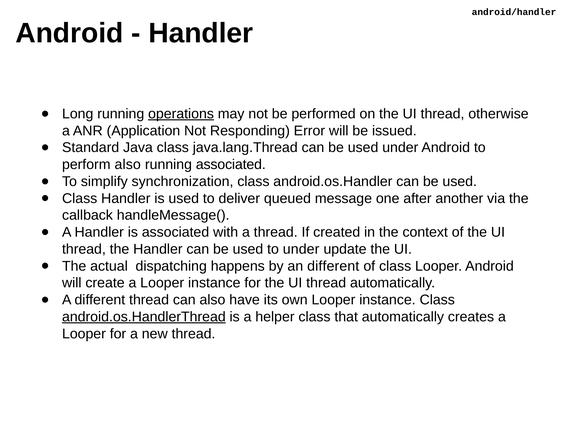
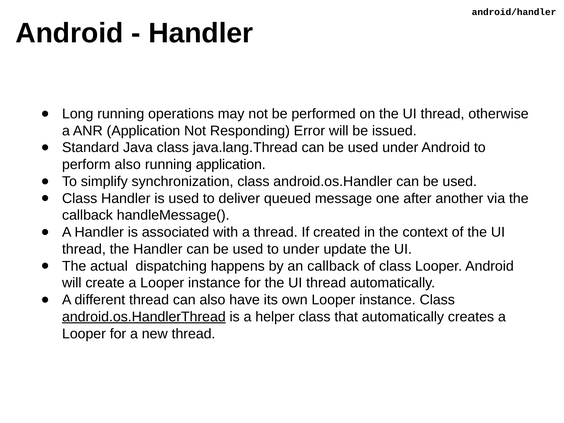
operations underline: present -> none (181, 114)
running associated: associated -> application (231, 165)
an different: different -> callback (333, 266)
